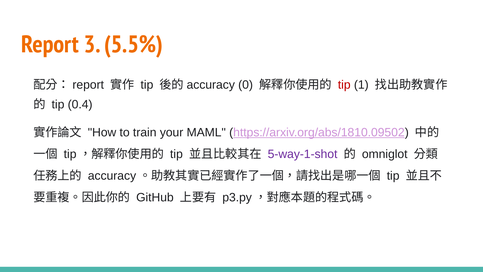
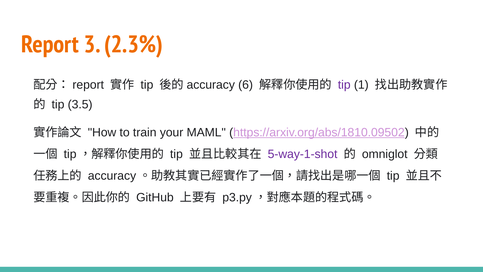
5.5%: 5.5% -> 2.3% (134, 45)
0: 0 -> 6 (246, 85)
tip colour: red -> purple (344, 85)
0.4: 0.4 -> 3.5 (80, 104)
